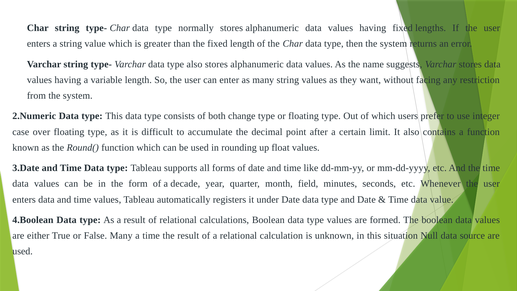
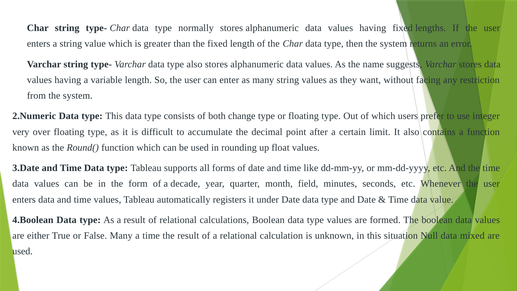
case: case -> very (21, 132)
source: source -> mixed (472, 236)
